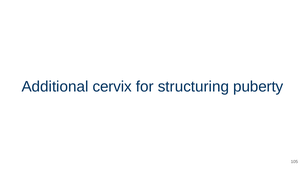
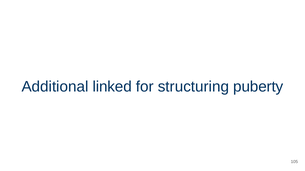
cervix: cervix -> linked (112, 87)
